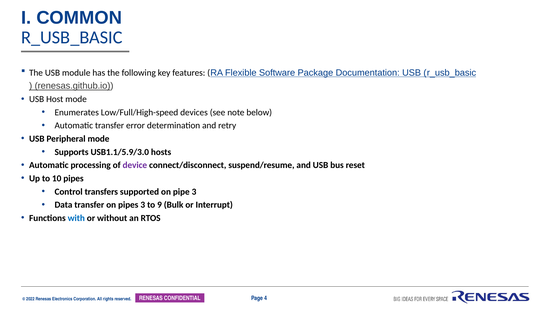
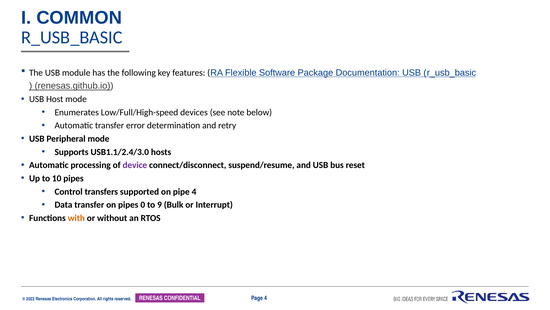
USB1.1/5.9/3.0: USB1.1/5.9/3.0 -> USB1.1/2.4/3.0 (120, 152)
pipe 3: 3 -> 4 (194, 191)
pipes 3: 3 -> 0 (143, 204)
with colour: blue -> orange (76, 218)
